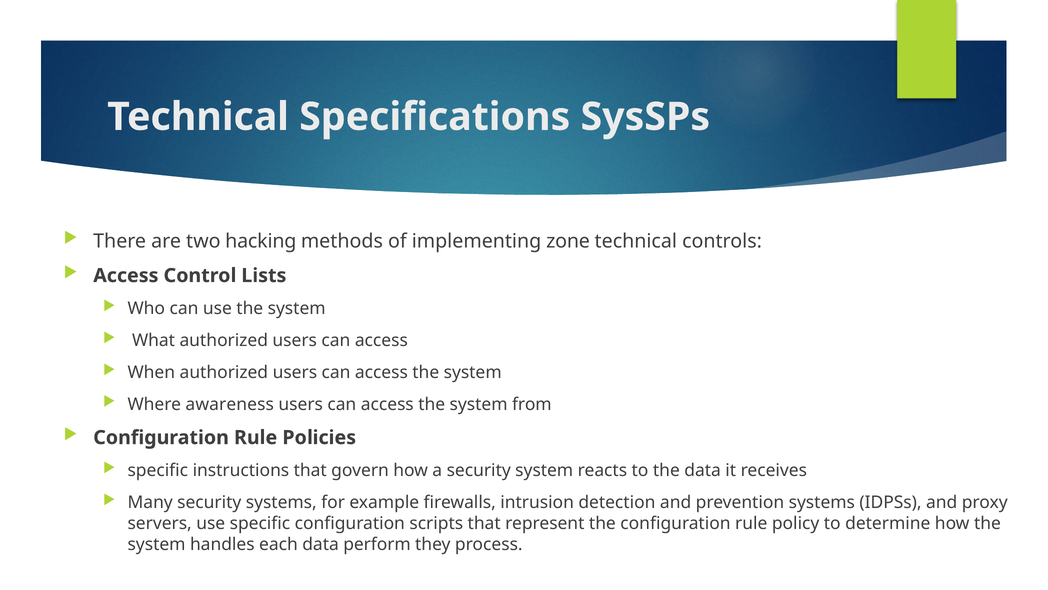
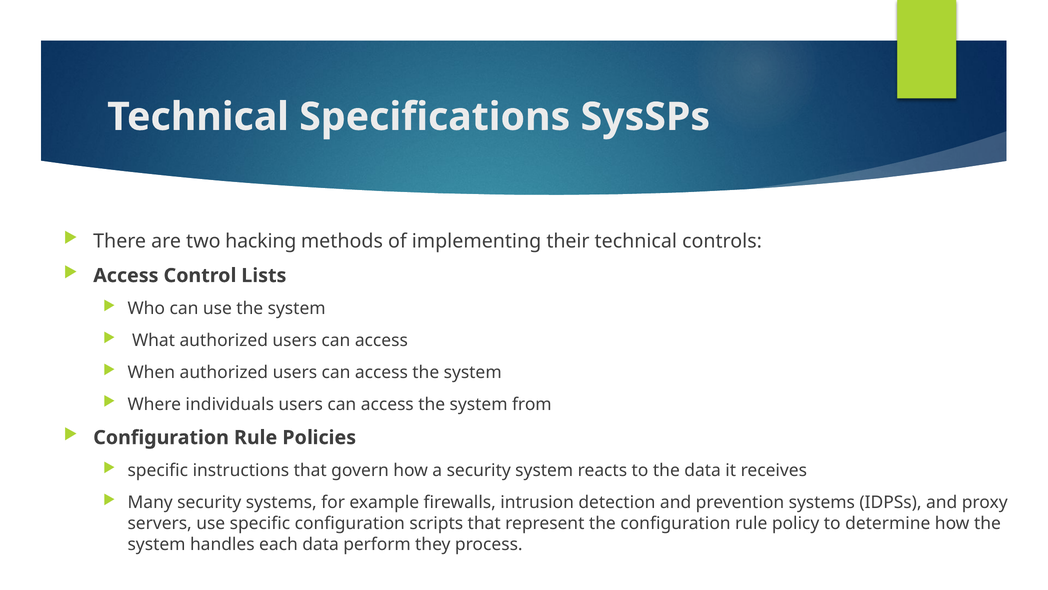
zone: zone -> their (568, 241)
awareness: awareness -> individuals (230, 404)
